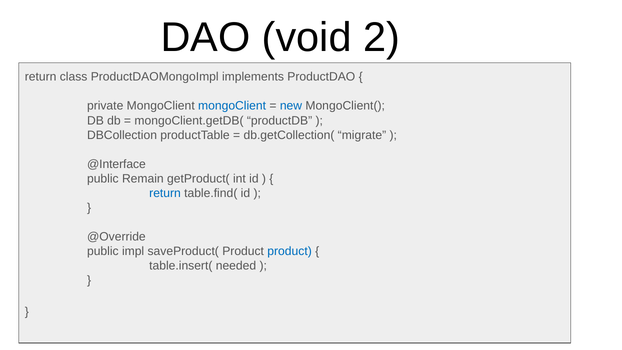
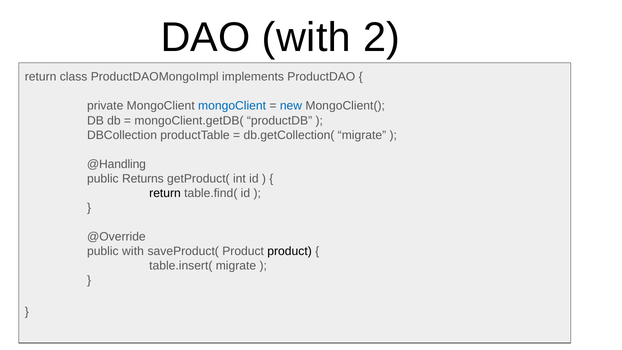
DAO void: void -> with (306, 38)
@Interface: @Interface -> @Handling (116, 164)
Remain: Remain -> Returns (143, 179)
return colour: blue -> black (165, 193)
public impl: impl -> with (133, 251)
product colour: blue -> black (290, 251)
table.insert( needed: needed -> migrate (236, 266)
